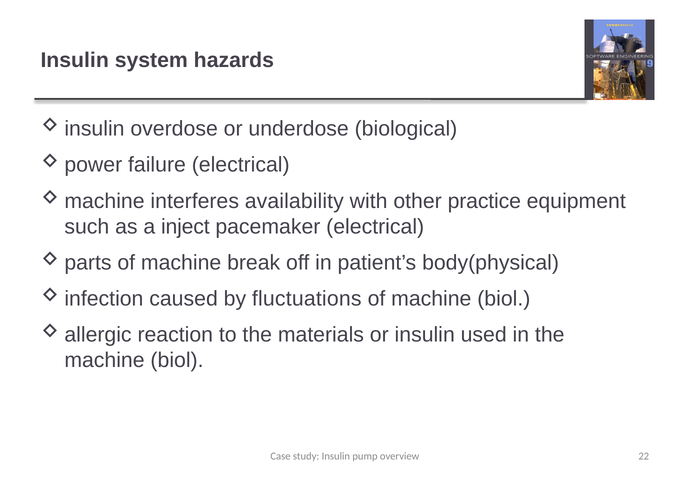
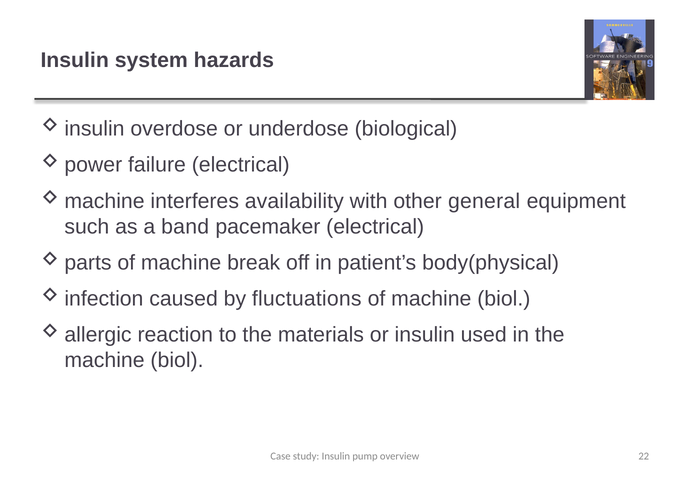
practice: practice -> general (484, 201)
inject: inject -> band (185, 226)
